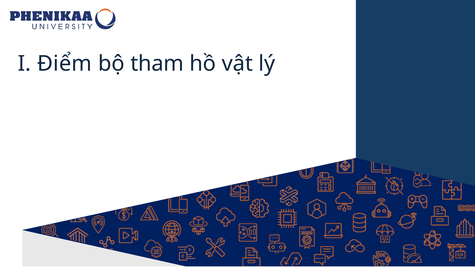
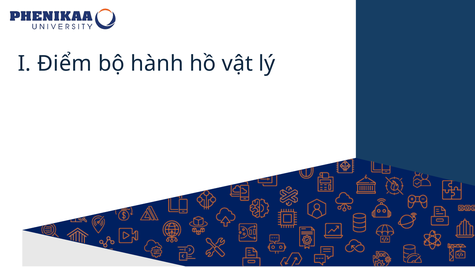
tham: tham -> hành (157, 64)
